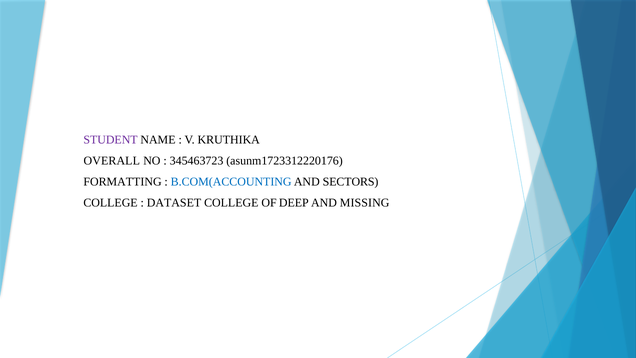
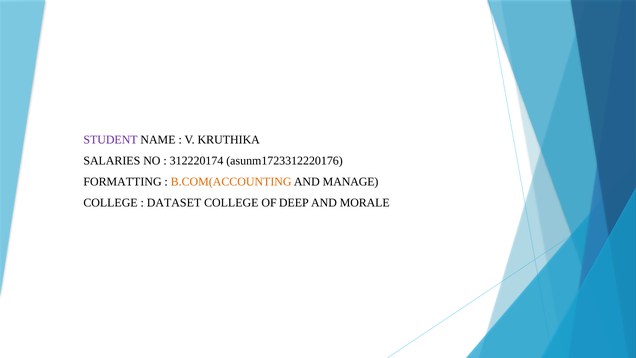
OVERALL: OVERALL -> SALARIES (112, 161)
345463723: 345463723 -> 312220174 (197, 161)
B.COM(ACCOUNTING colour: blue -> orange (231, 182)
SECTORS: SECTORS -> MANAGE (351, 182)
MISSING: MISSING -> MORALE (365, 202)
